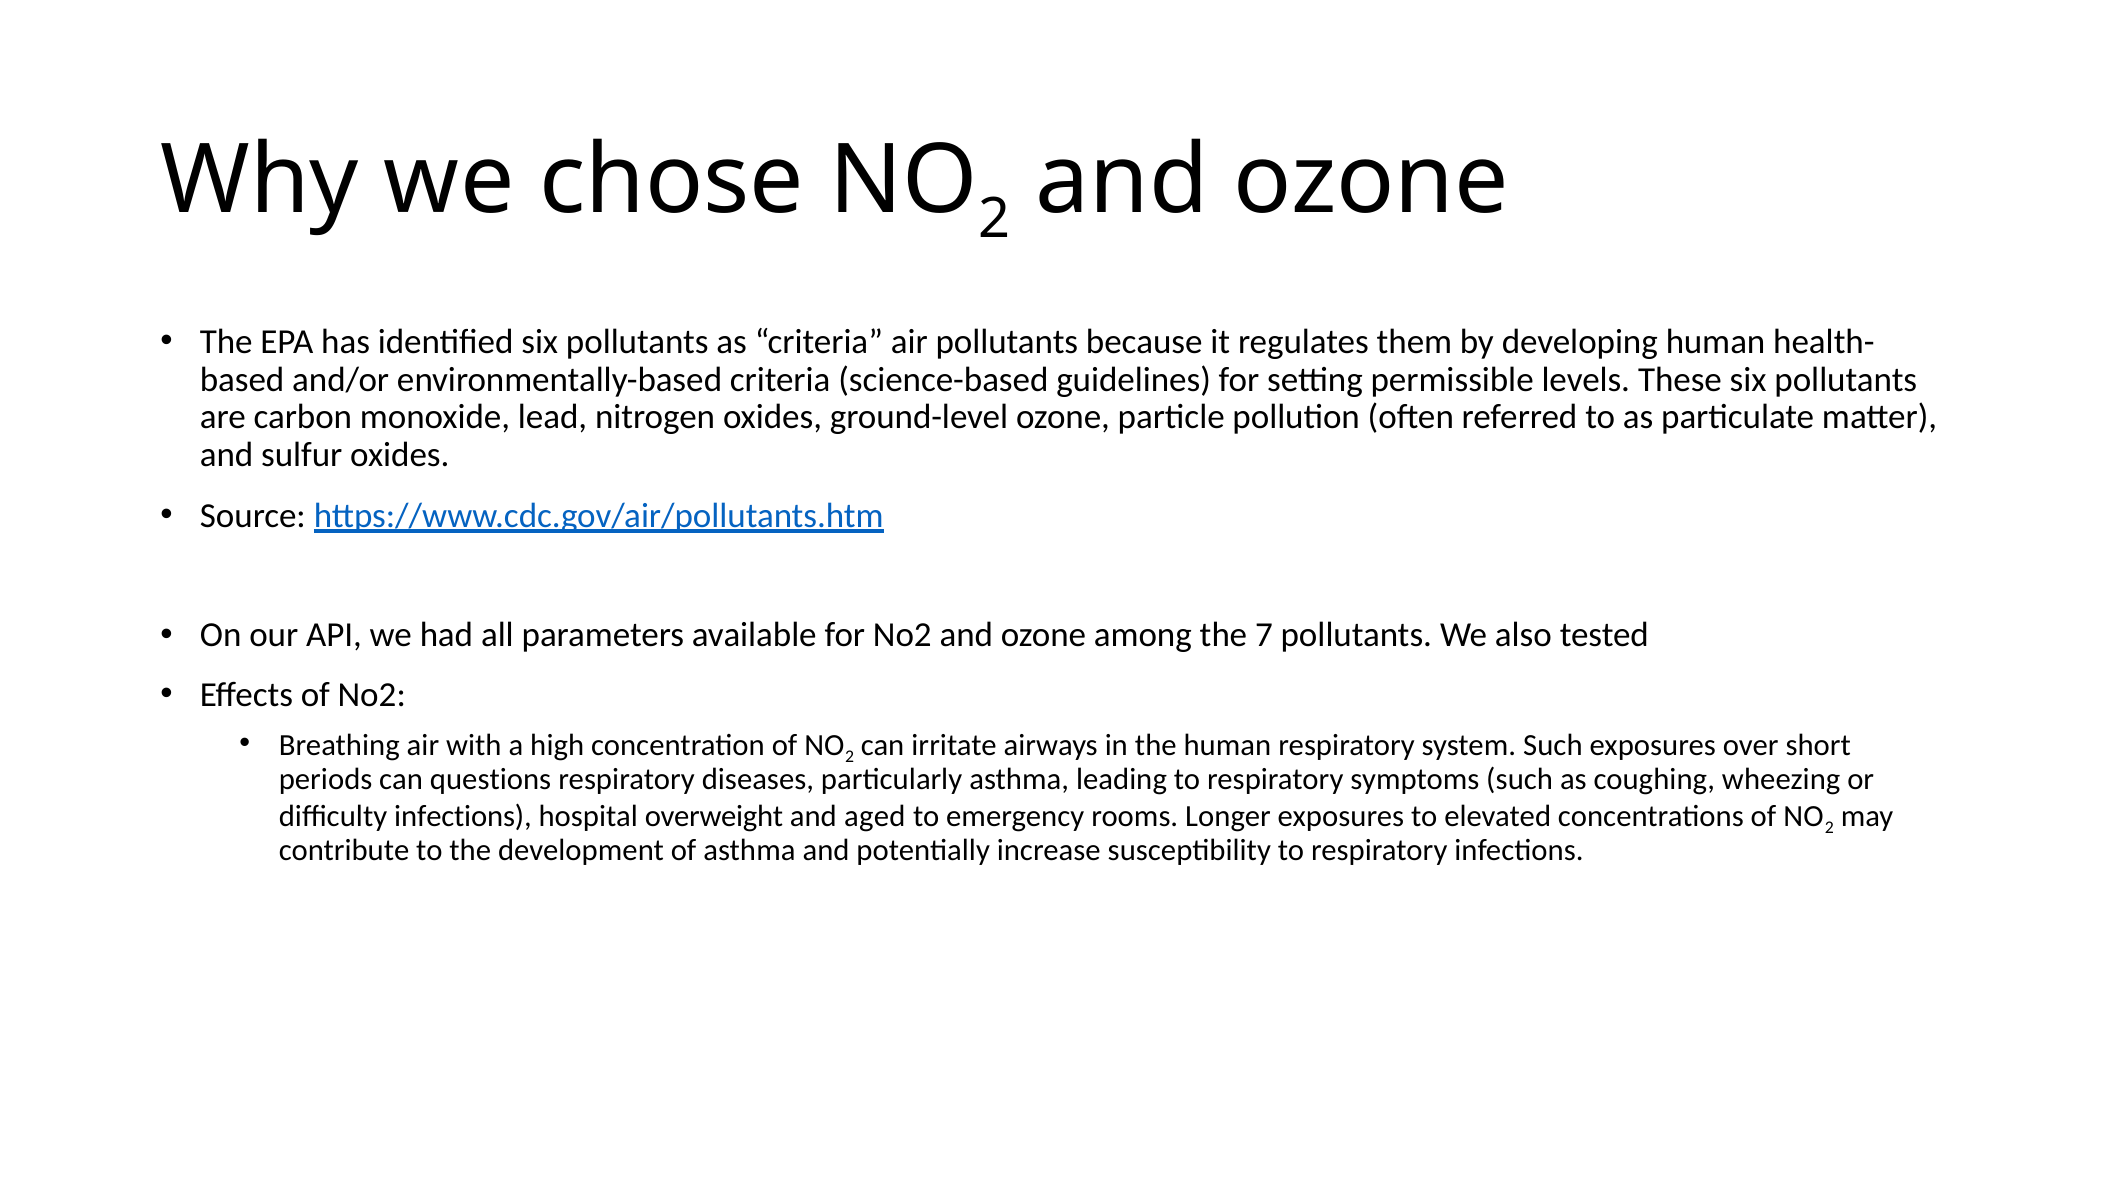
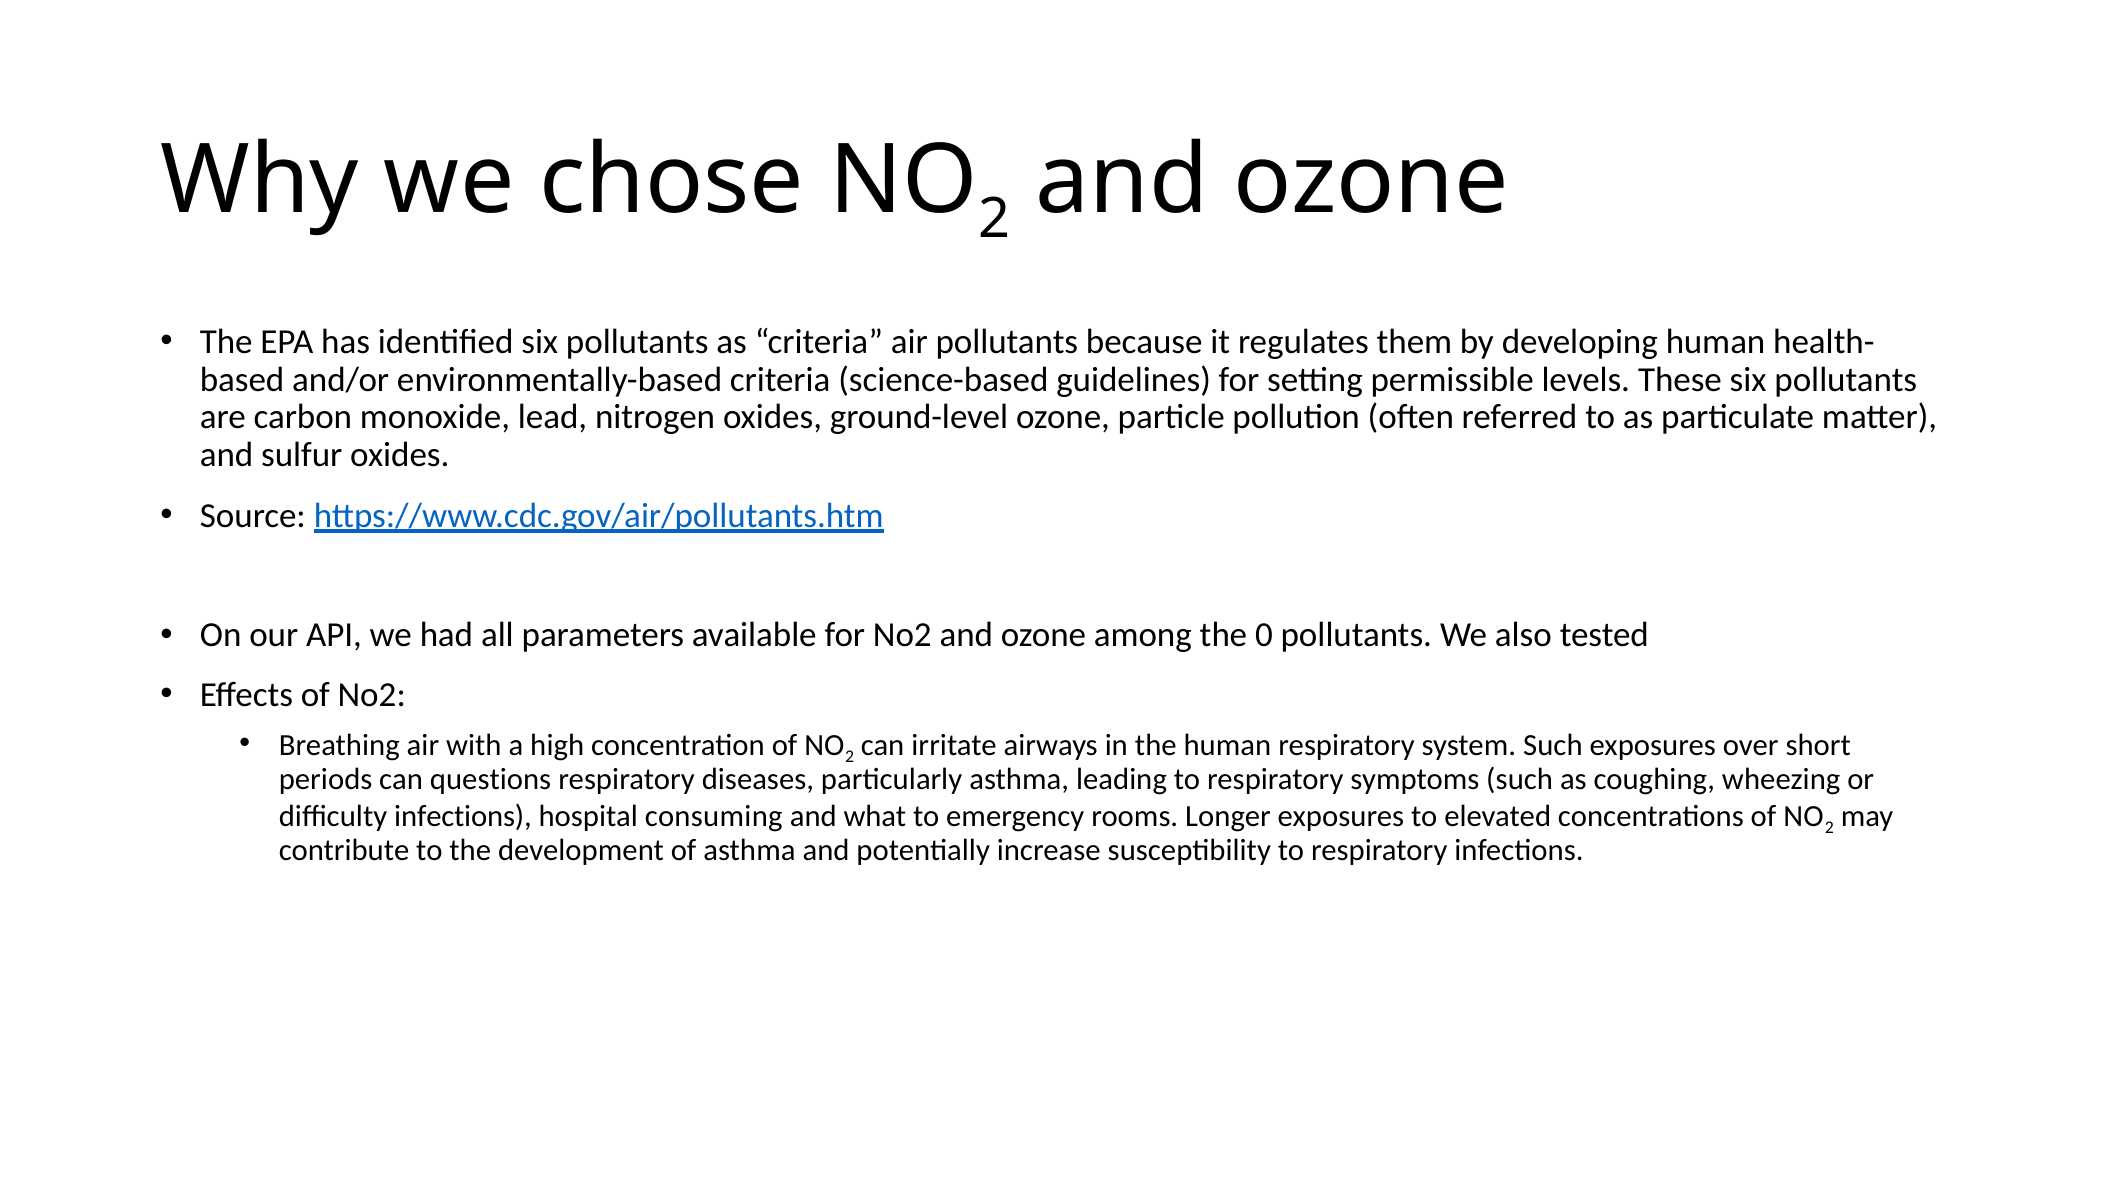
7: 7 -> 0 (1264, 635)
overweight: overweight -> consuming (714, 816)
aged: aged -> what (875, 816)
